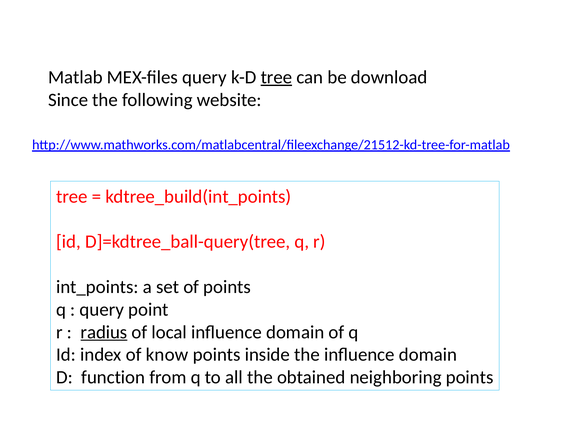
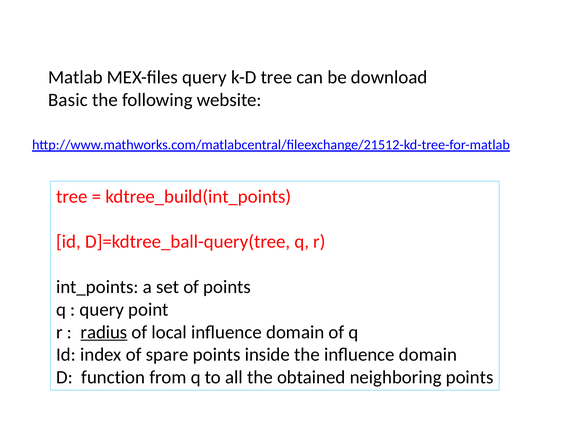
tree underline: present -> none (276, 77)
Since: Since -> Basic (68, 100)
know: know -> spare (167, 355)
